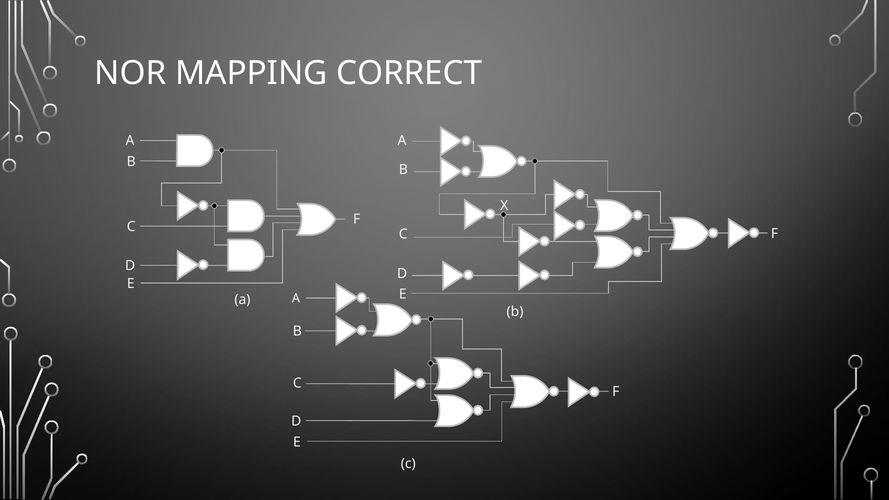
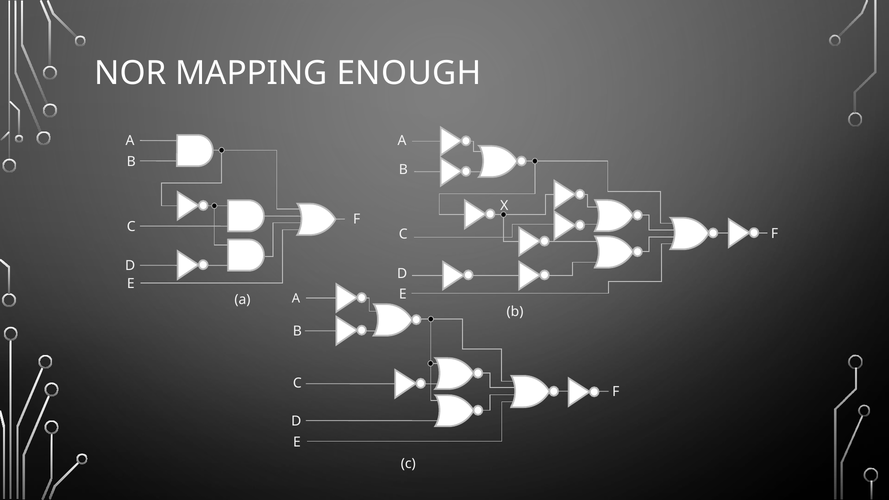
CORRECT: CORRECT -> ENOUGH (409, 73)
